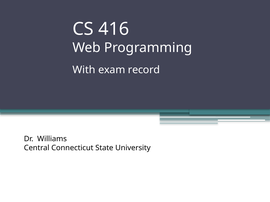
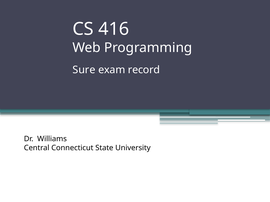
With: With -> Sure (84, 70)
